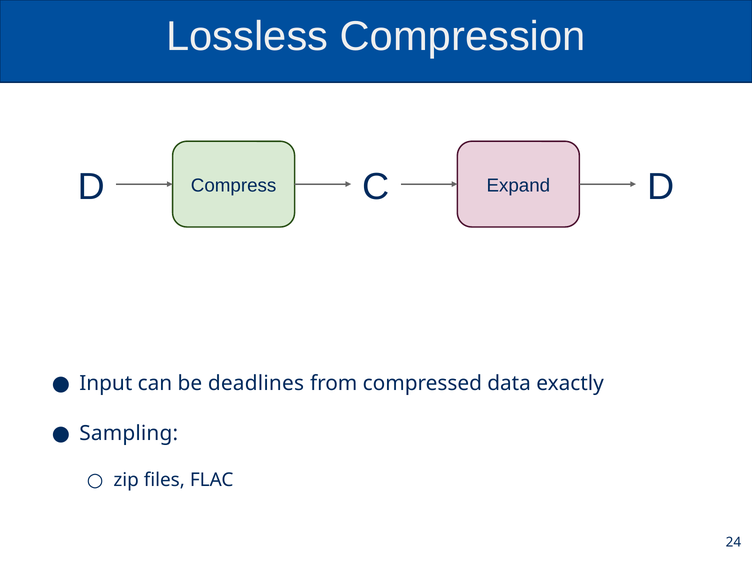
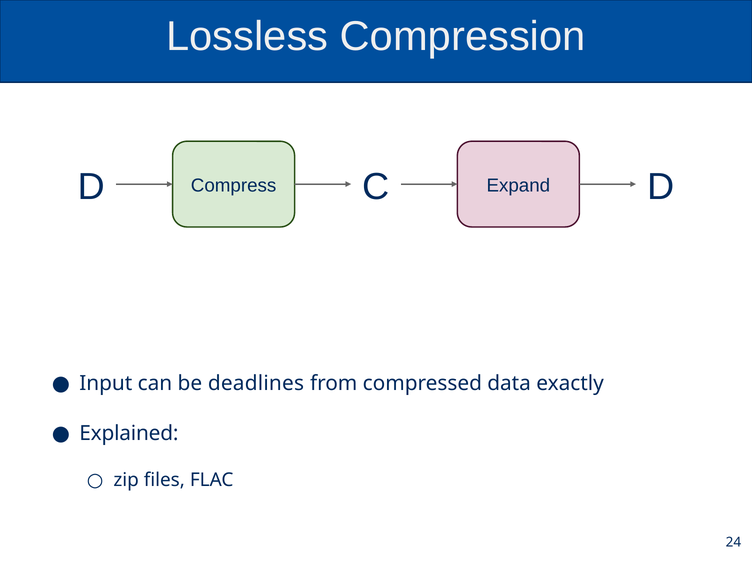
Sampling: Sampling -> Explained (129, 434)
